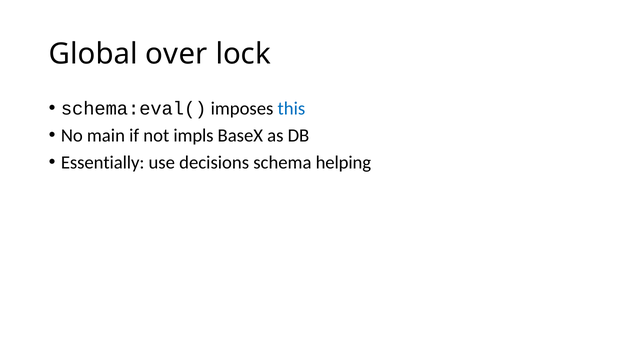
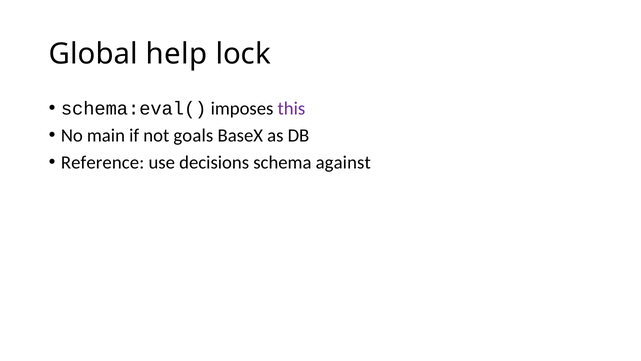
over: over -> help (176, 54)
this colour: blue -> purple (291, 108)
impls: impls -> goals (193, 135)
Essentially: Essentially -> Reference (103, 162)
helping: helping -> against (343, 162)
